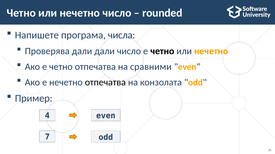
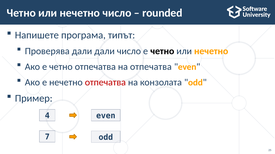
числа: числа -> типът (122, 35)
на сравними: сравними -> отпечатва (151, 67)
отпечатва colour: black -> red (105, 83)
